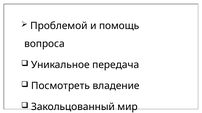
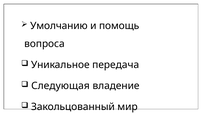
Проблемой: Проблемой -> Умолчанию (59, 26)
Посмотреть: Посмотреть -> Следующая (60, 86)
